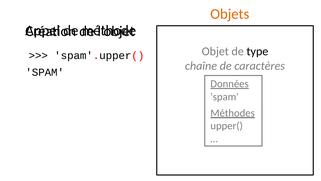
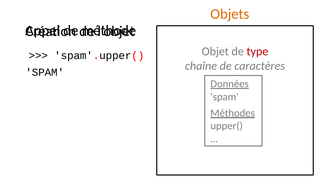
type colour: black -> red (257, 51)
